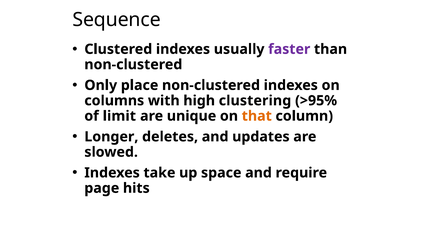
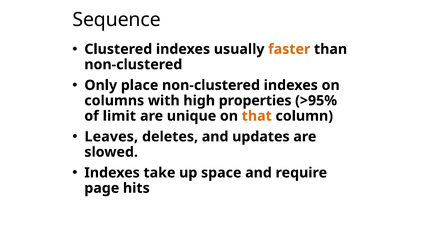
faster colour: purple -> orange (289, 49)
clustering: clustering -> properties (255, 100)
Longer: Longer -> Leaves (111, 136)
